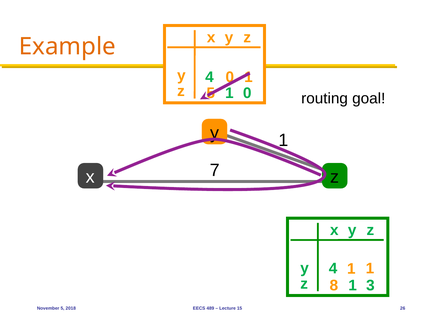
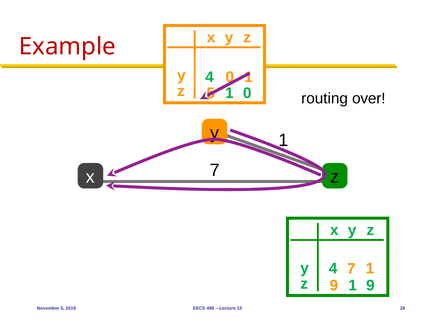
Example colour: orange -> red (67, 47)
goal: goal -> over (369, 99)
4 1: 1 -> 7 (351, 269)
z 8: 8 -> 9 (334, 286)
1 3: 3 -> 9 (370, 286)
